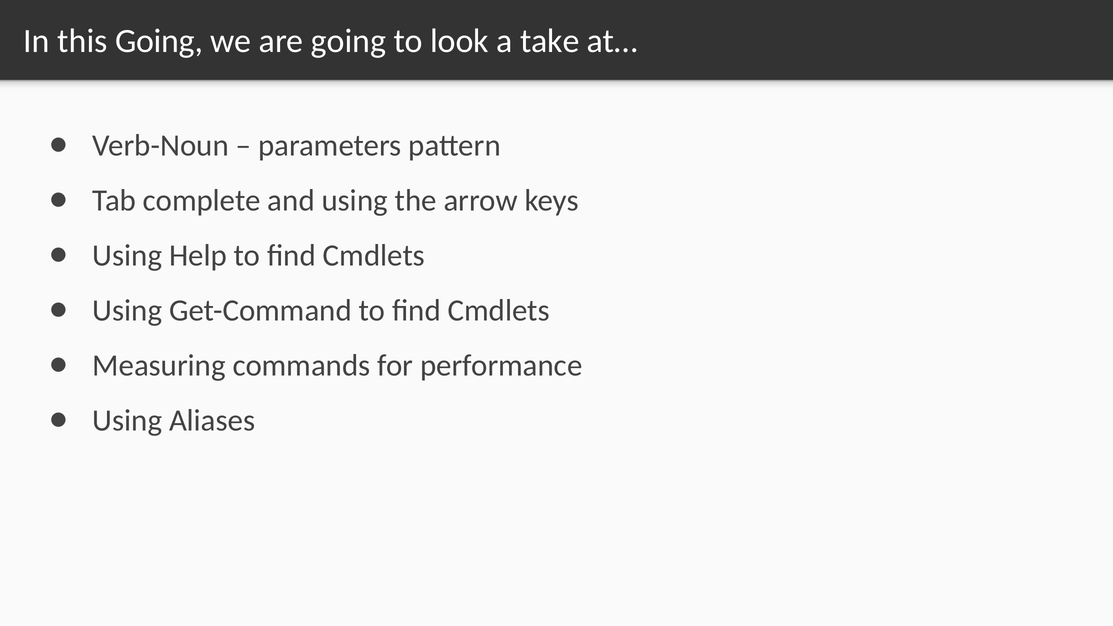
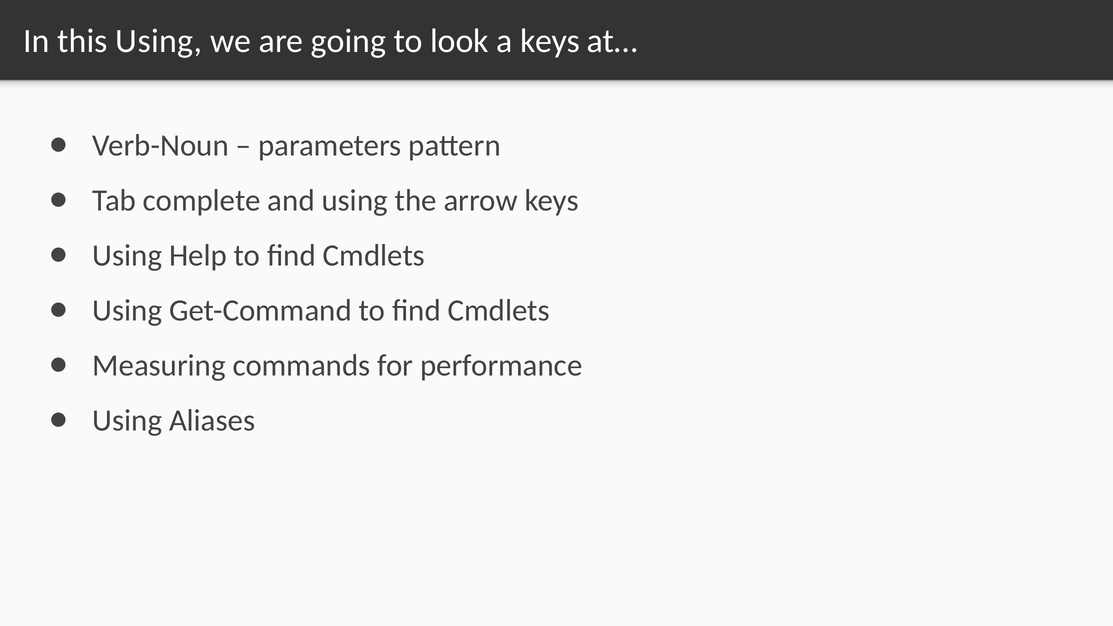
this Going: Going -> Using (159, 41)
a take: take -> keys (550, 41)
